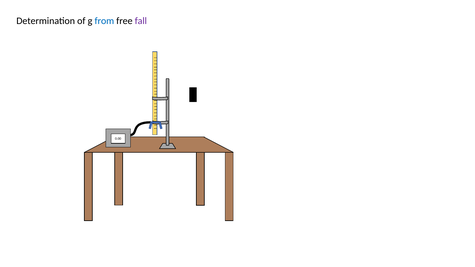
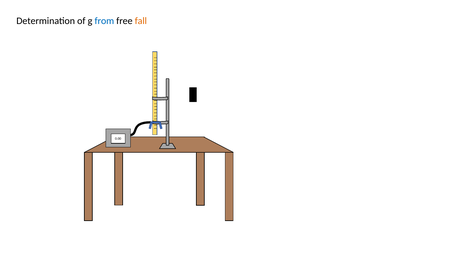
fall colour: purple -> orange (141, 21)
